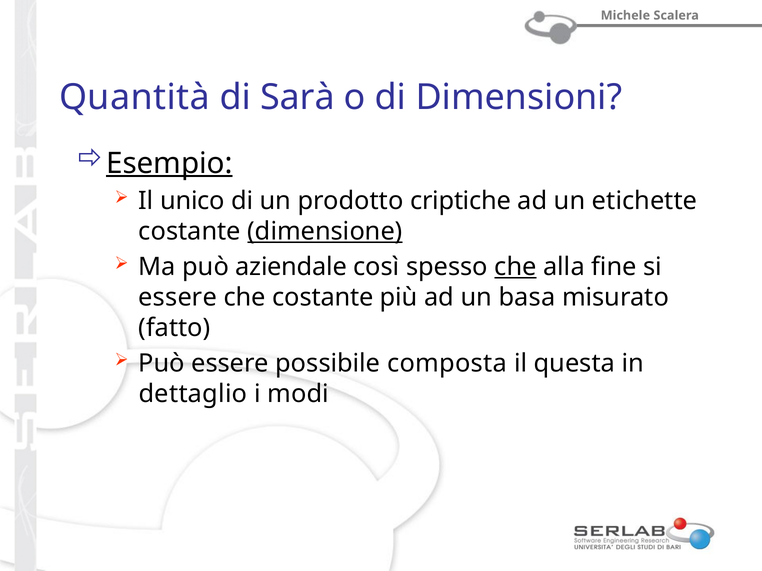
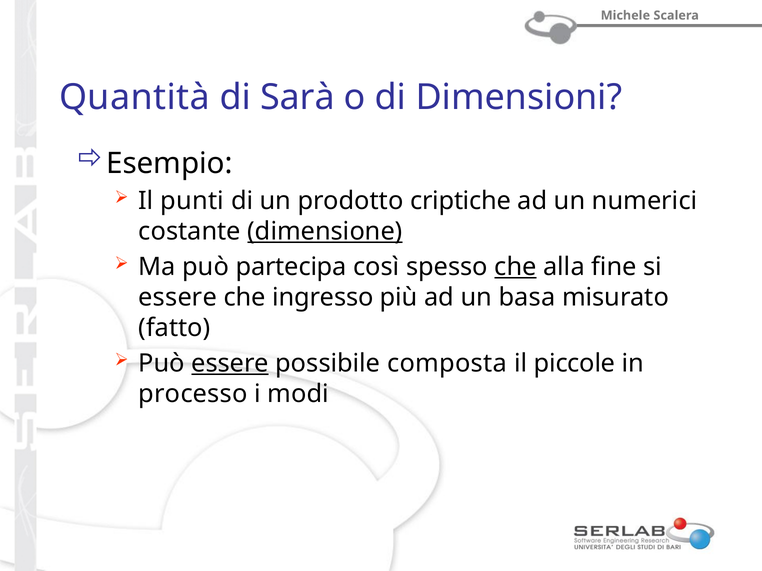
Esempio underline: present -> none (169, 163)
unico: unico -> punti (192, 201)
etichette: etichette -> numerici (645, 201)
aziendale: aziendale -> partecipa (291, 267)
che costante: costante -> ingresso (323, 298)
essere underline: none -> present (230, 364)
questa: questa -> piccole (574, 364)
dettaglio: dettaglio -> processo (193, 394)
